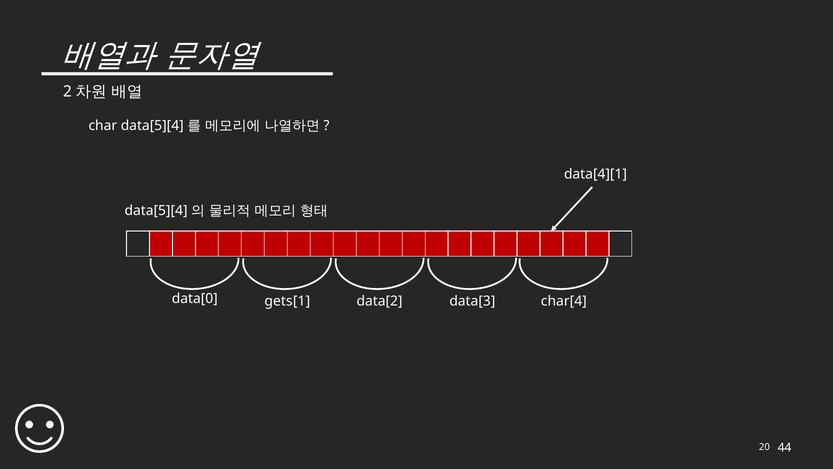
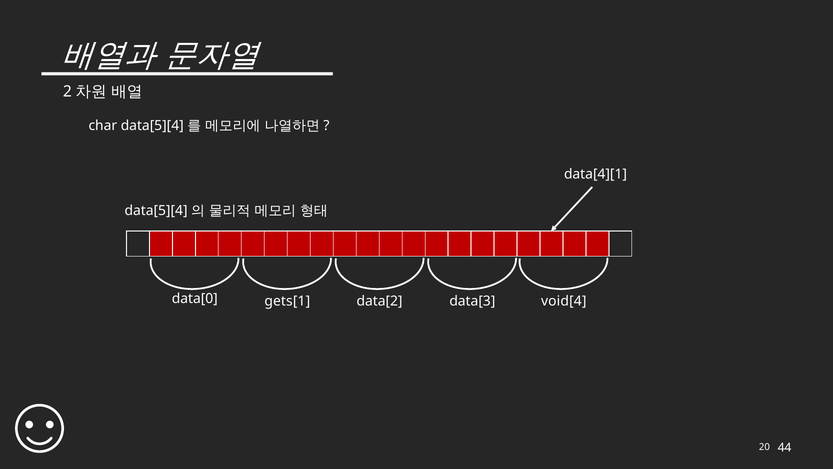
char[4: char[4 -> void[4 (564, 301)
